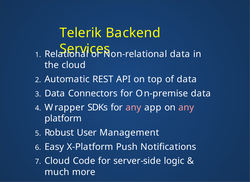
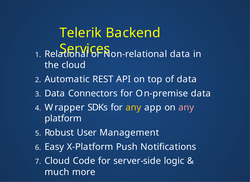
any colour: pink -> yellow (133, 108)
